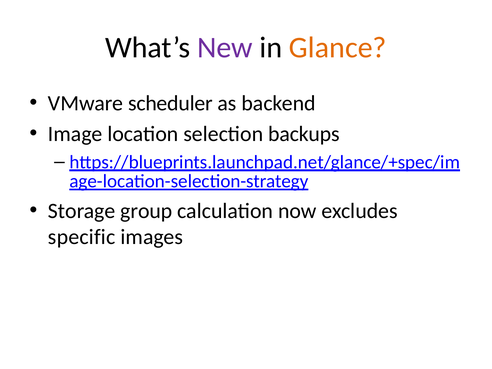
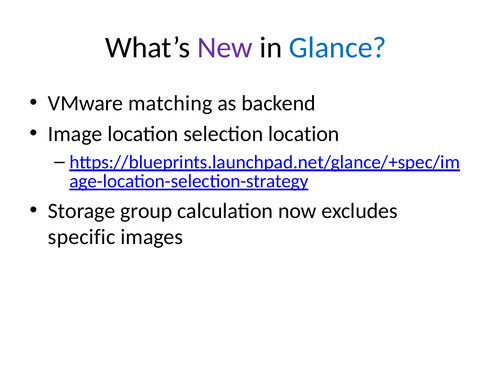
Glance colour: orange -> blue (338, 48)
scheduler: scheduler -> matching (170, 103)
selection backups: backups -> location (304, 134)
